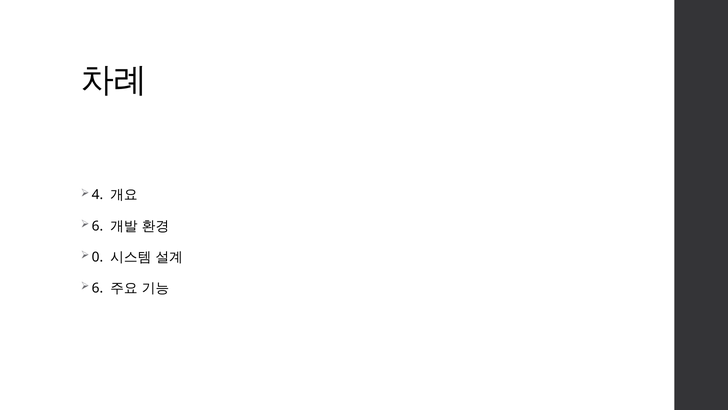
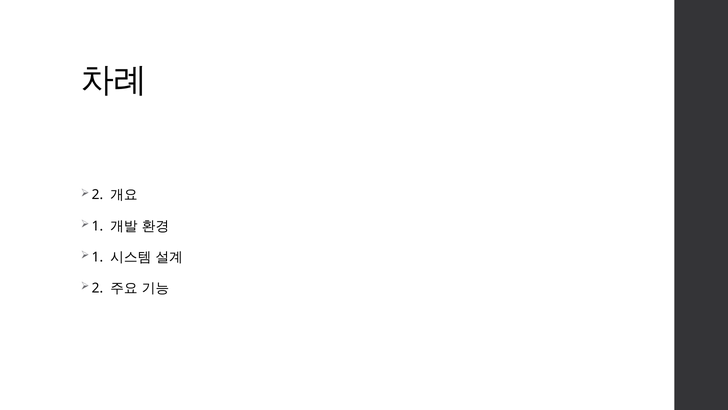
4: 4 -> 2 (97, 195)
6: 6 -> 1 (97, 226)
0: 0 -> 1 (97, 257)
6: 6 -> 2 (97, 288)
